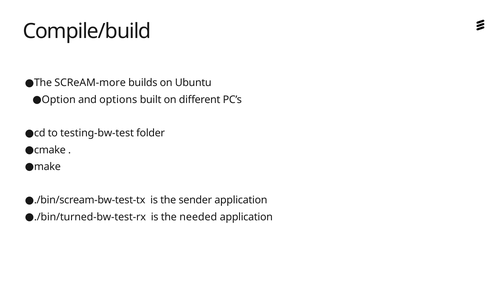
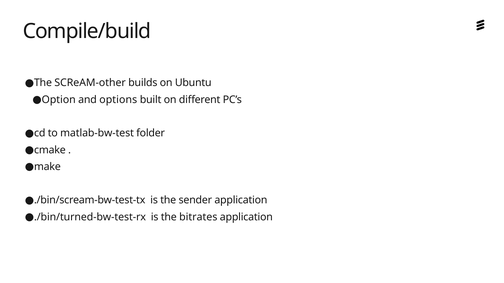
SCReAM-more: SCReAM-more -> SCReAM-other (90, 83)
testing-bw-test: testing-bw-test -> matlab-bw-test (97, 133)
needed: needed -> bitrates (198, 217)
